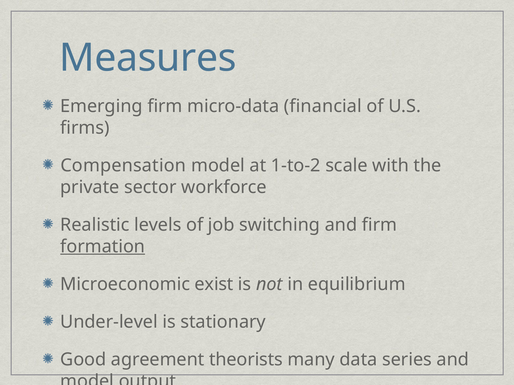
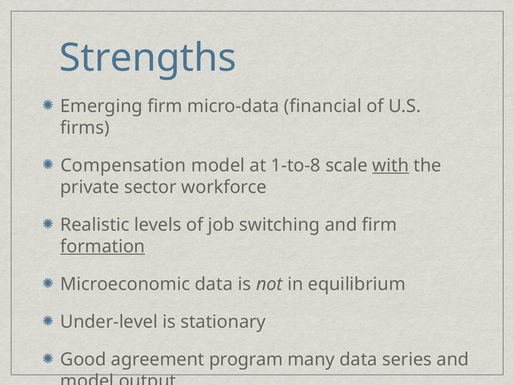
Measures: Measures -> Strengths (148, 58)
1-to-2: 1-to-2 -> 1-to-8 (296, 166)
with underline: none -> present (391, 166)
Microeconomic exist: exist -> data (214, 285)
theorists: theorists -> program (246, 360)
